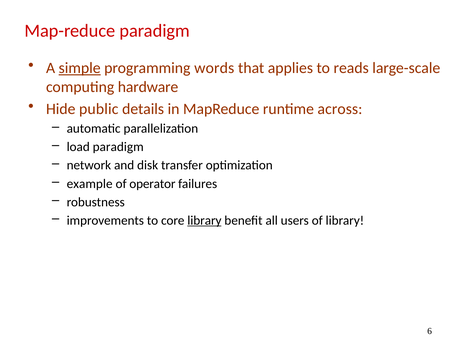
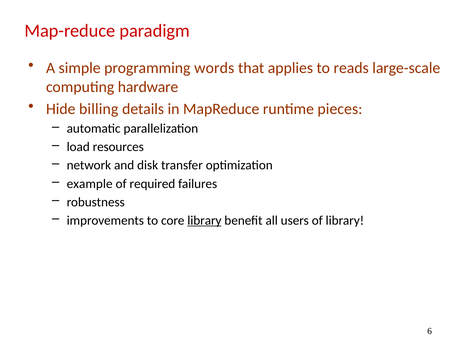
simple underline: present -> none (80, 68)
public: public -> billing (99, 109)
across: across -> pieces (340, 109)
load paradigm: paradigm -> resources (118, 147)
operator: operator -> required (152, 184)
